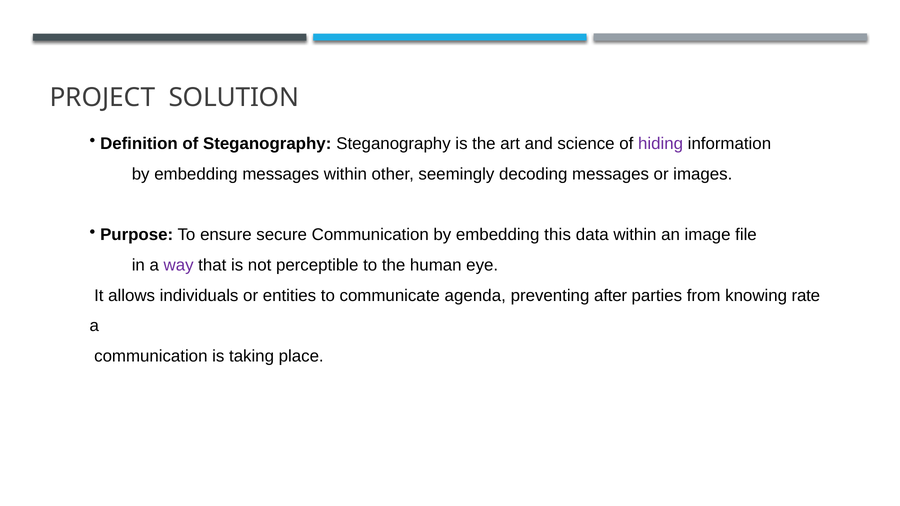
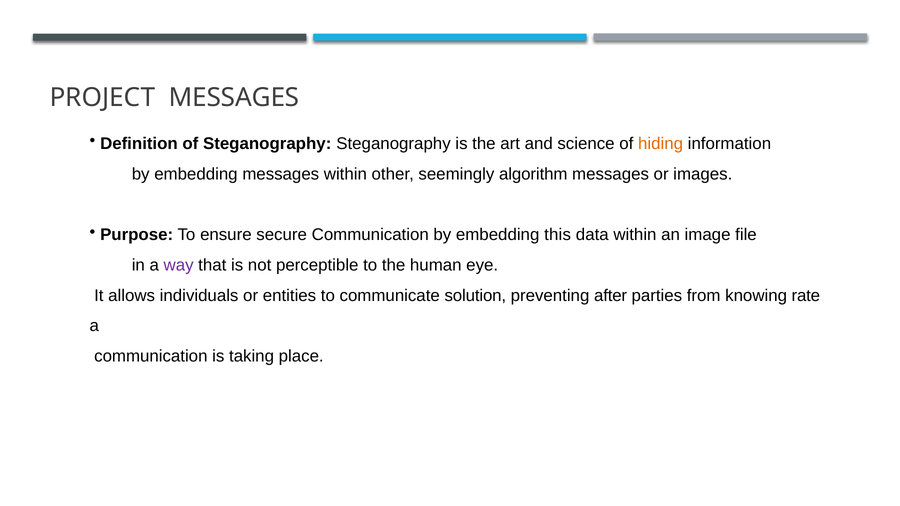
PROJECT SOLUTION: SOLUTION -> MESSAGES (234, 98)
hiding colour: purple -> orange (661, 144)
decoding: decoding -> algorithm (533, 174)
agenda: agenda -> solution (475, 296)
